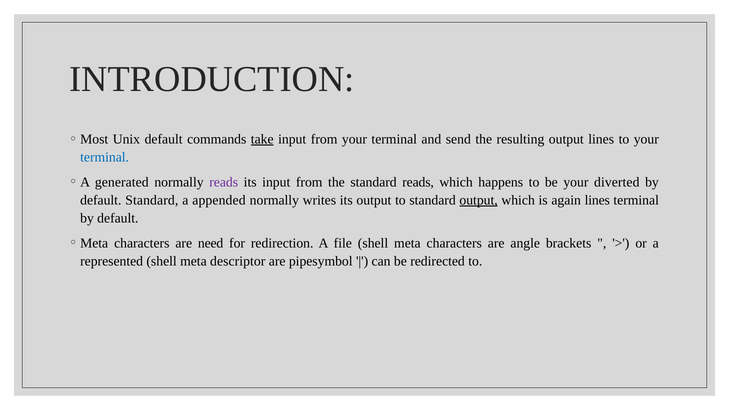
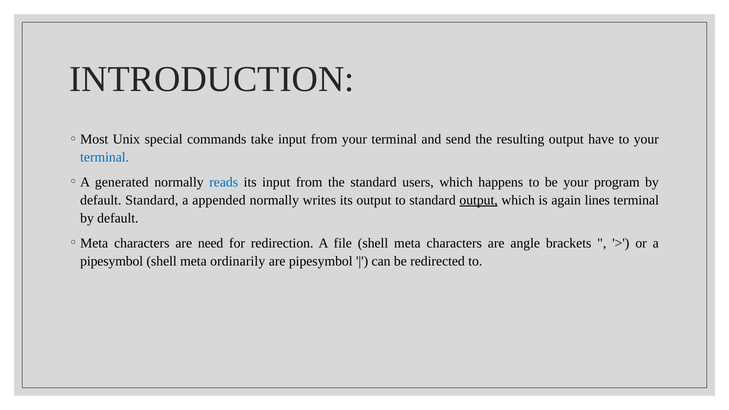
Unix default: default -> special (164, 139)
take underline: present -> none (262, 139)
output lines: lines -> have (601, 139)
reads colour: purple -> blue (224, 182)
standard reads: reads -> users (418, 182)
diverted: diverted -> program (617, 182)
represented: represented -> pipesymbol (112, 261)
descriptor: descriptor -> ordinarily (238, 261)
